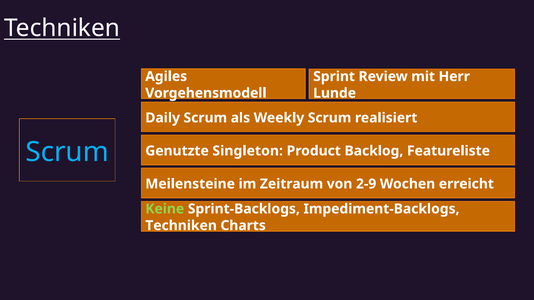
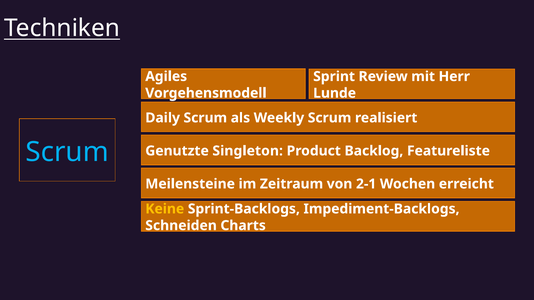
2-9: 2-9 -> 2-1 (366, 184)
Keine colour: light green -> yellow (165, 209)
Techniken: Techniken -> Schneiden (181, 226)
